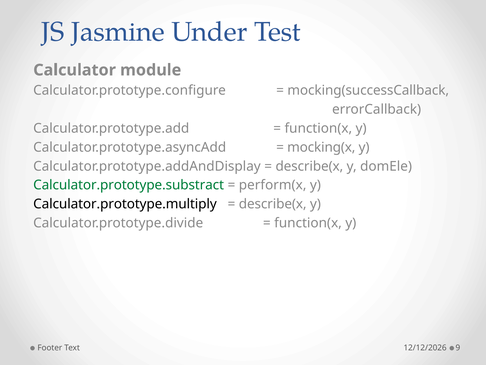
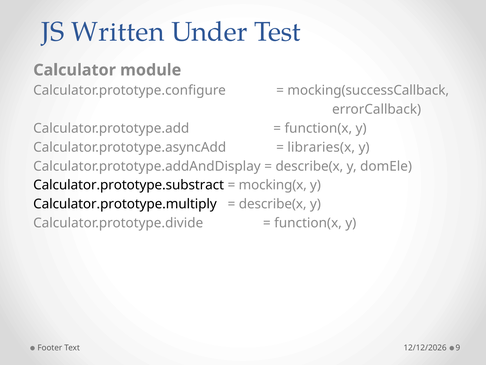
Jasmine: Jasmine -> Written (118, 32)
mocking(x: mocking(x -> libraries(x (321, 147)
Calculator.prototype.substract colour: green -> black (129, 185)
perform(x: perform(x -> mocking(x (273, 185)
